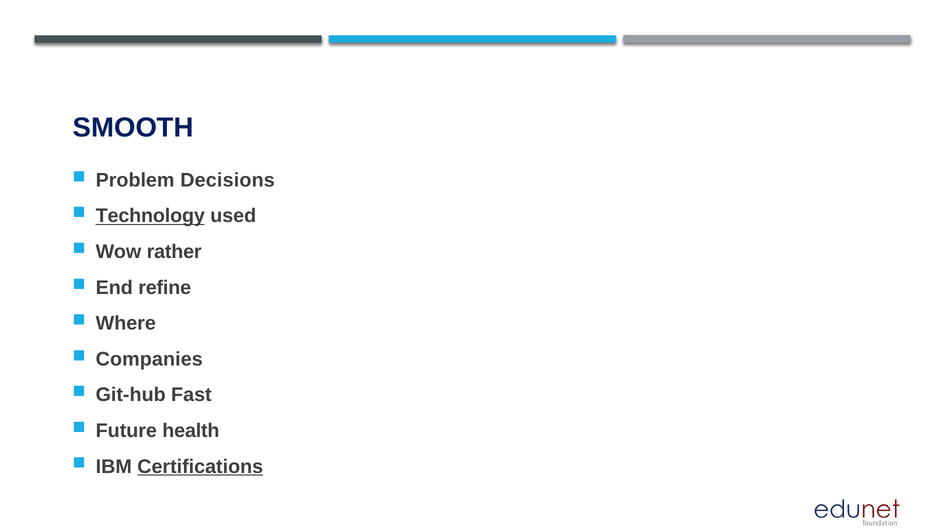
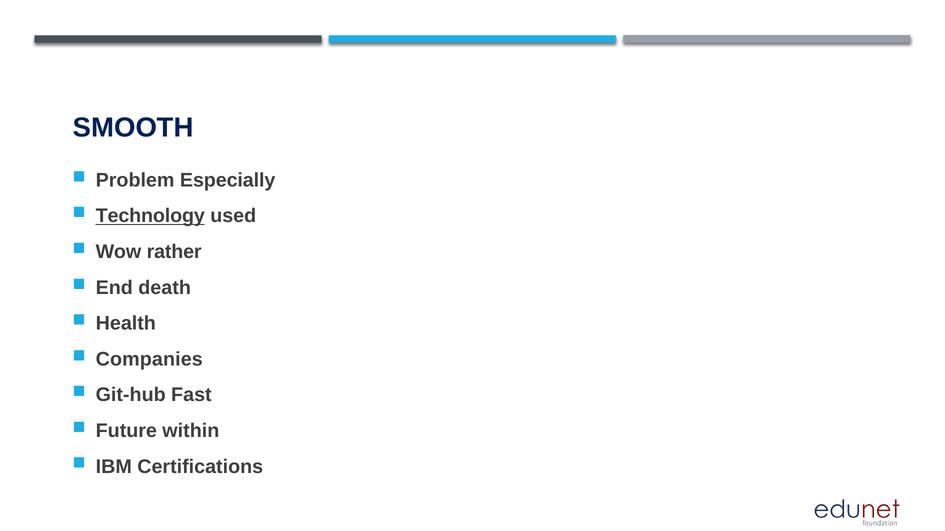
Decisions: Decisions -> Especially (228, 180)
refine: refine -> death (165, 288)
Where: Where -> Health (126, 324)
health: health -> within (191, 431)
Certifications underline: present -> none (200, 467)
